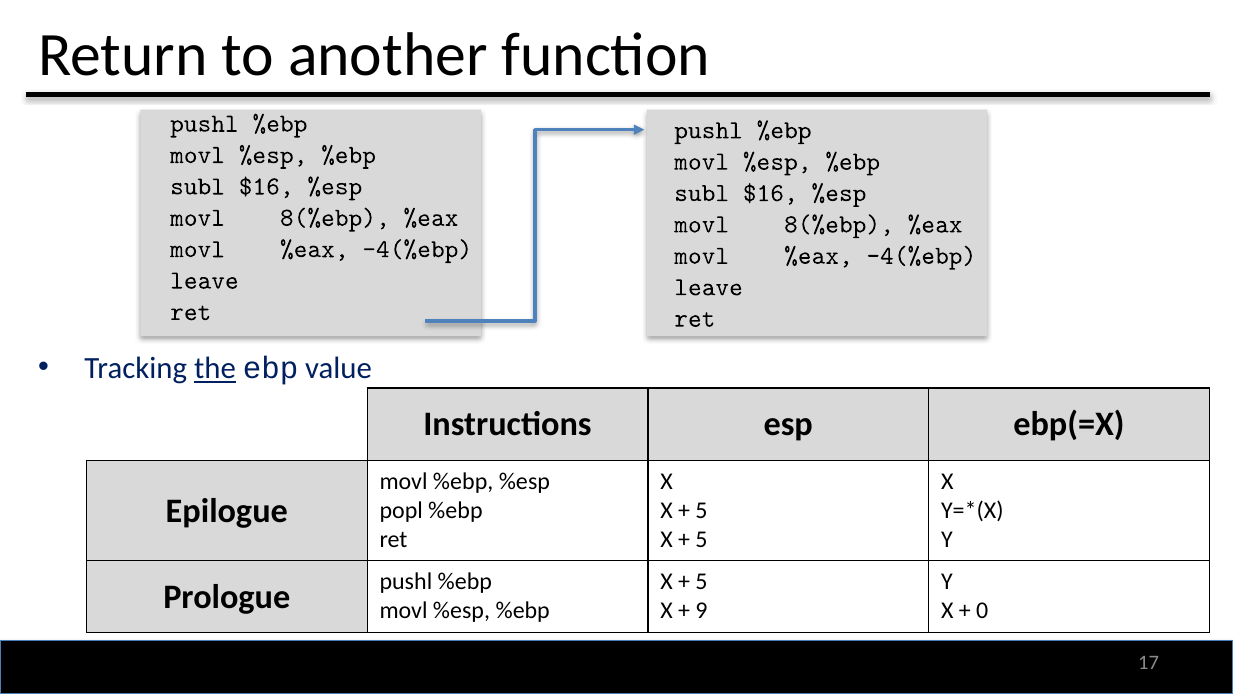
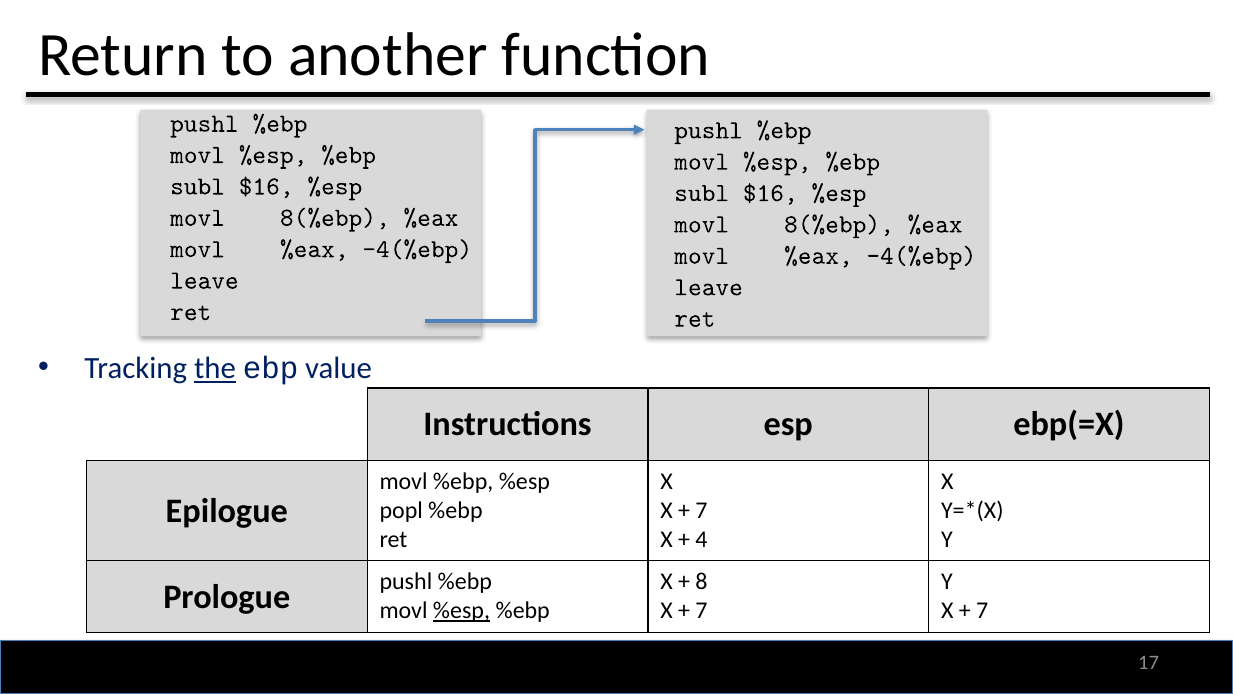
5: 5 -> 7 (701, 510)
5: 5 -> 4 (701, 540)
5: 5 -> 8 (701, 581)
%esp underline: none -> present (462, 610)
9: 9 -> 7 (701, 610)
0: 0 -> 7 (982, 610)
